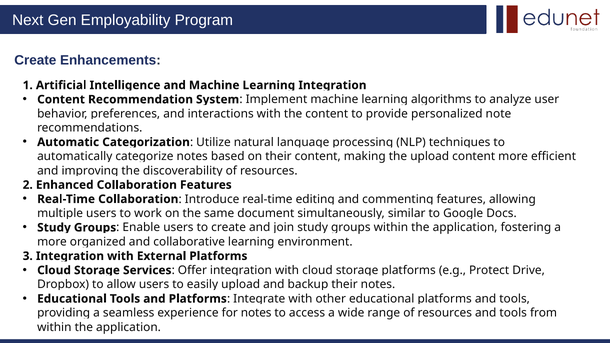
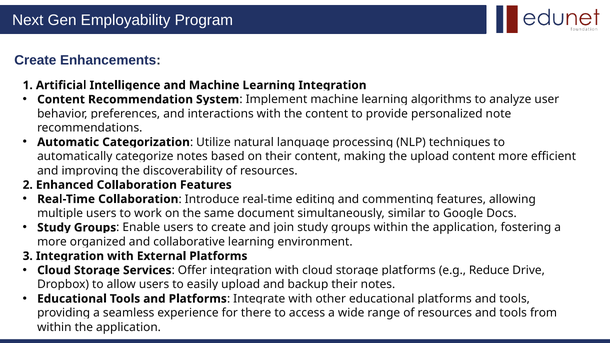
Protect: Protect -> Reduce (489, 270)
for notes: notes -> there (256, 313)
